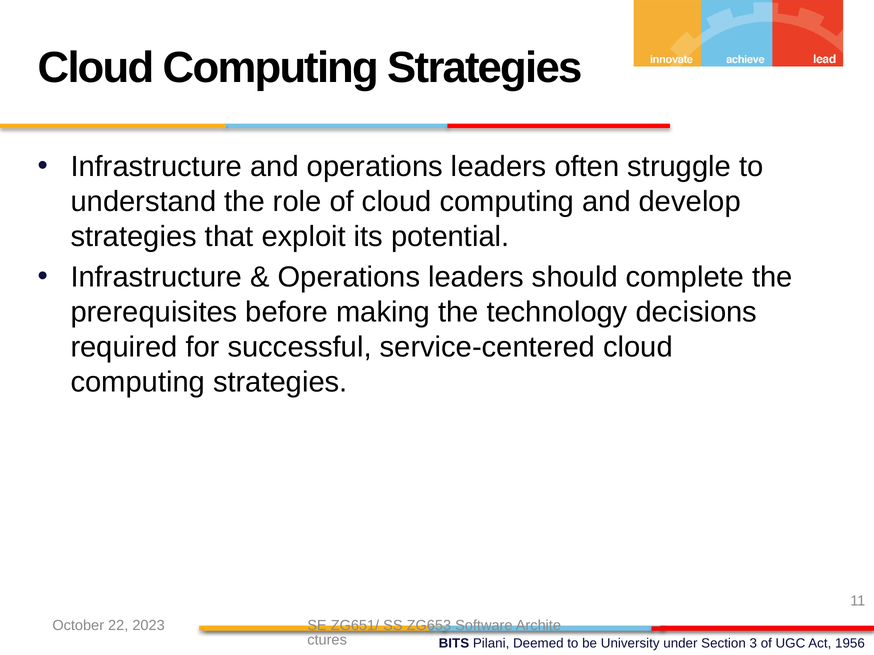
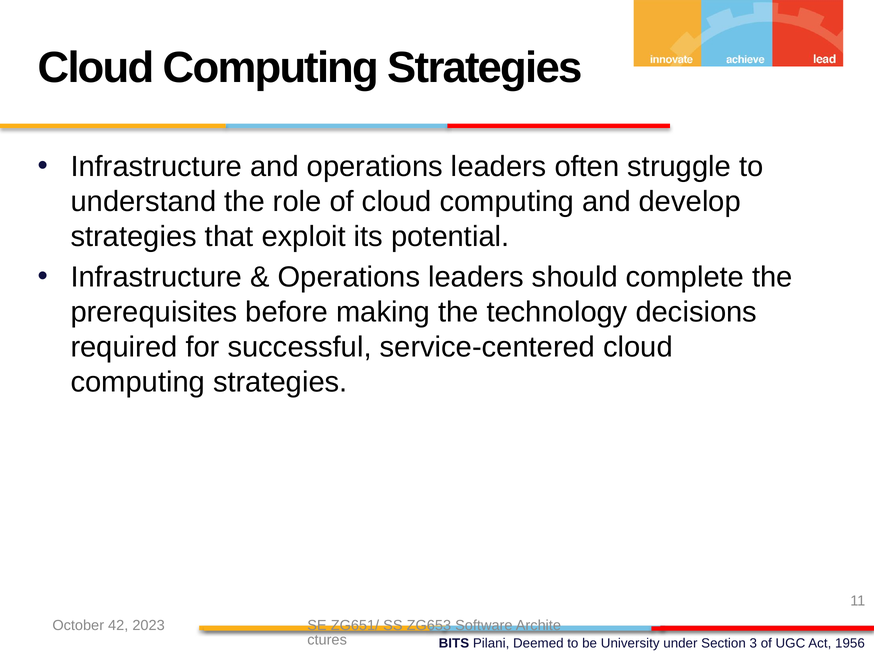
22: 22 -> 42 (118, 626)
